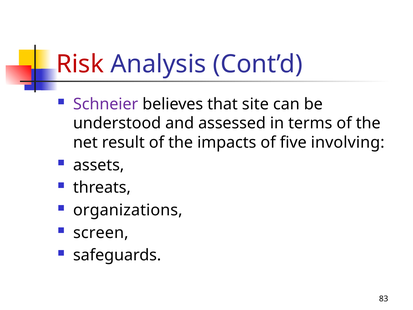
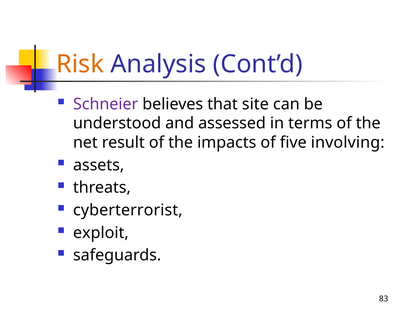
Risk colour: red -> orange (80, 64)
organizations: organizations -> cyberterrorist (128, 210)
screen: screen -> exploit (101, 233)
